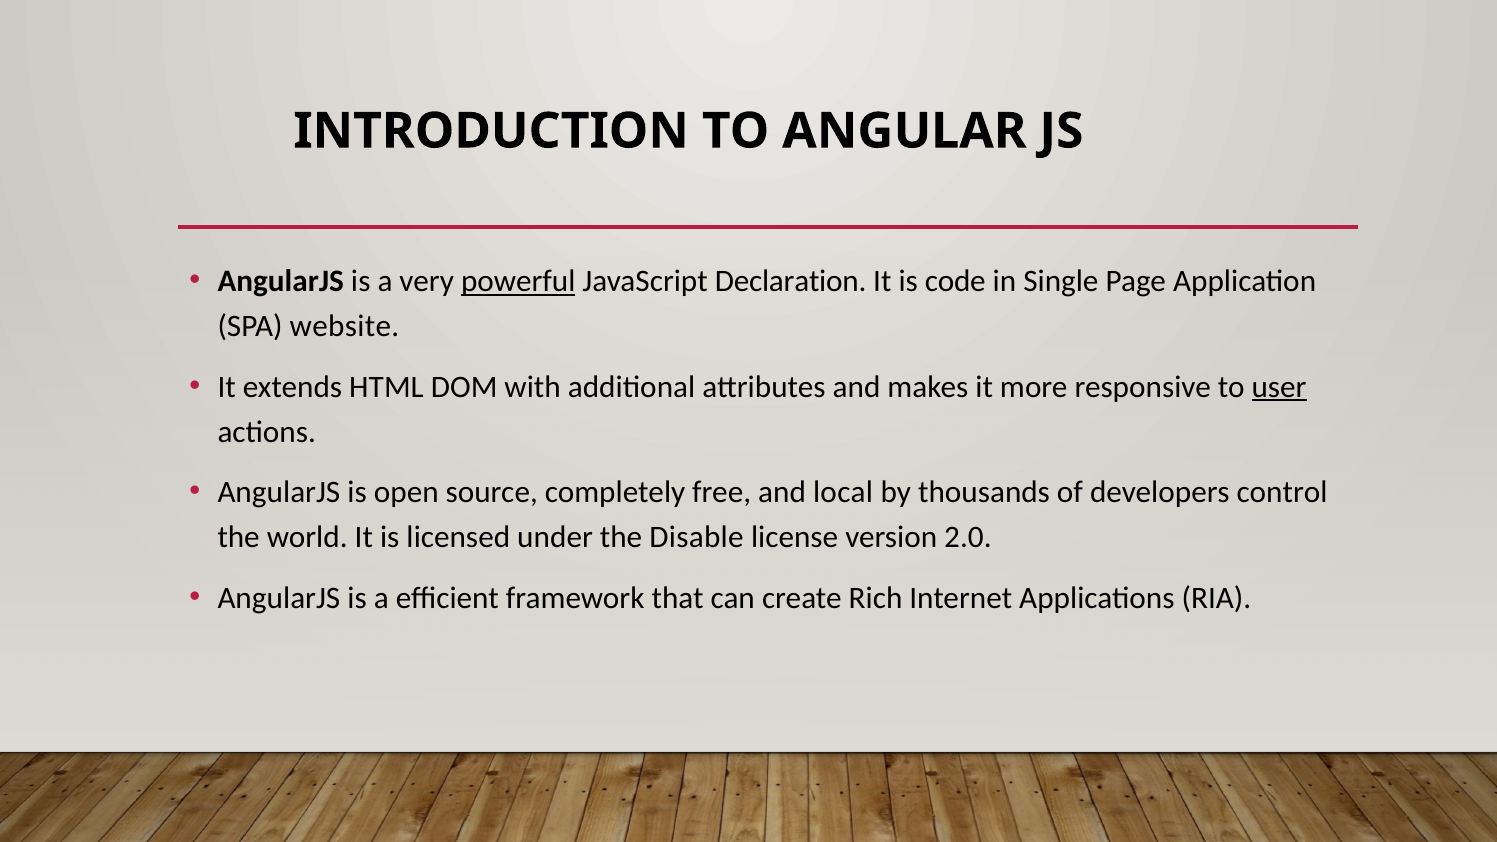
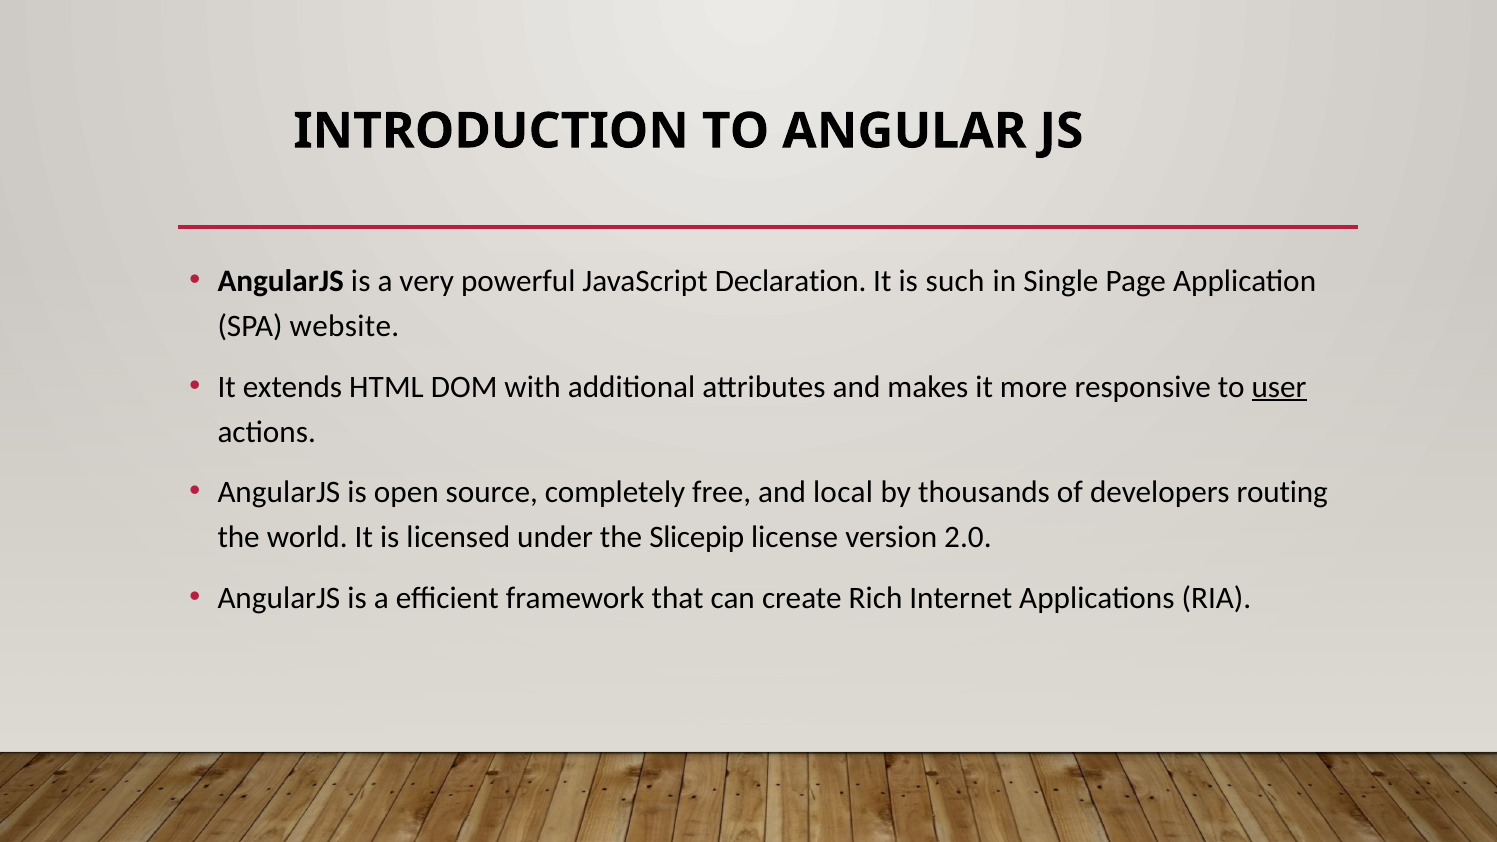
powerful underline: present -> none (518, 281)
code: code -> such (955, 281)
control: control -> routing (1282, 492)
Disable: Disable -> Slicepip (697, 537)
